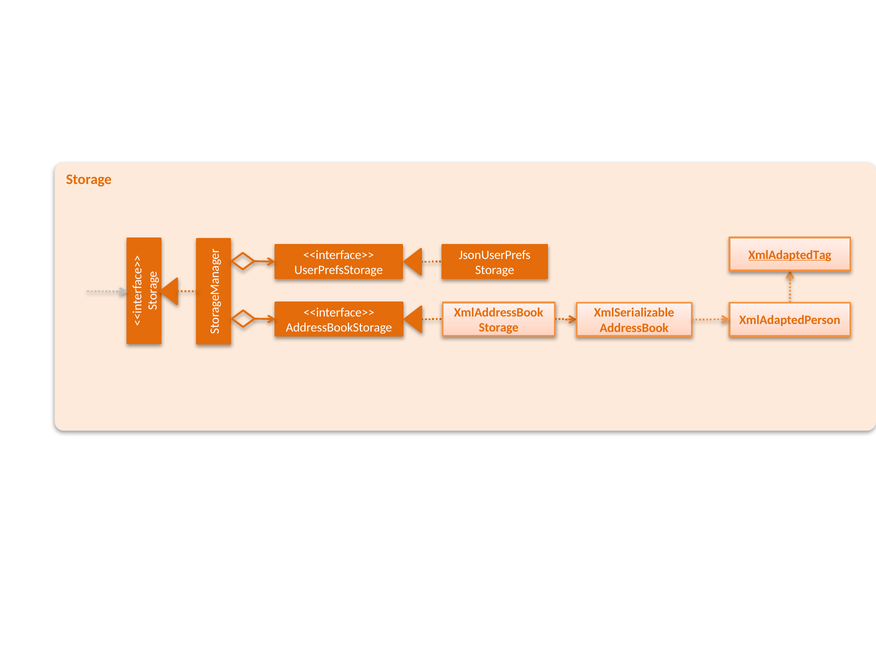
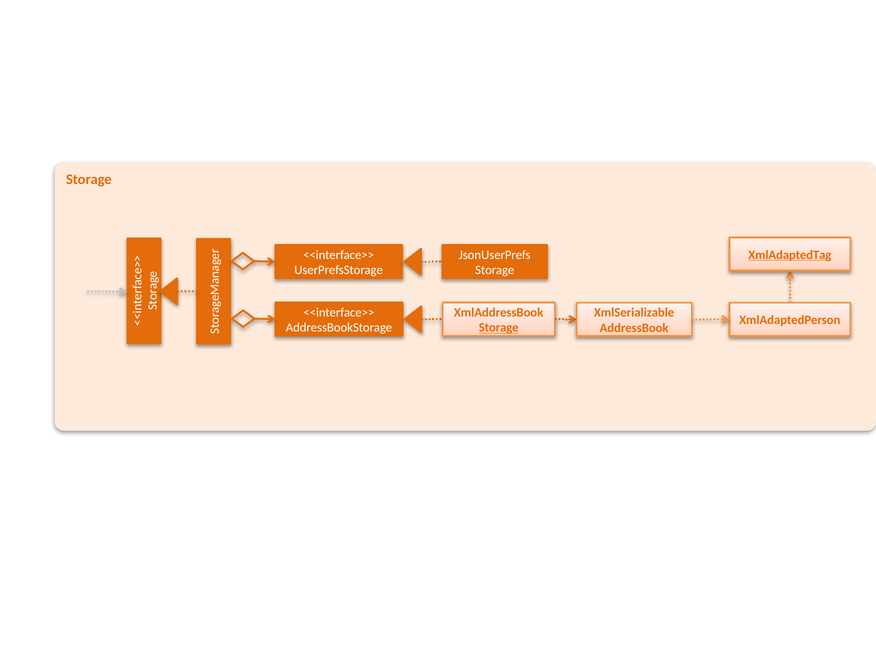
Storage underline: none -> present (499, 328)
